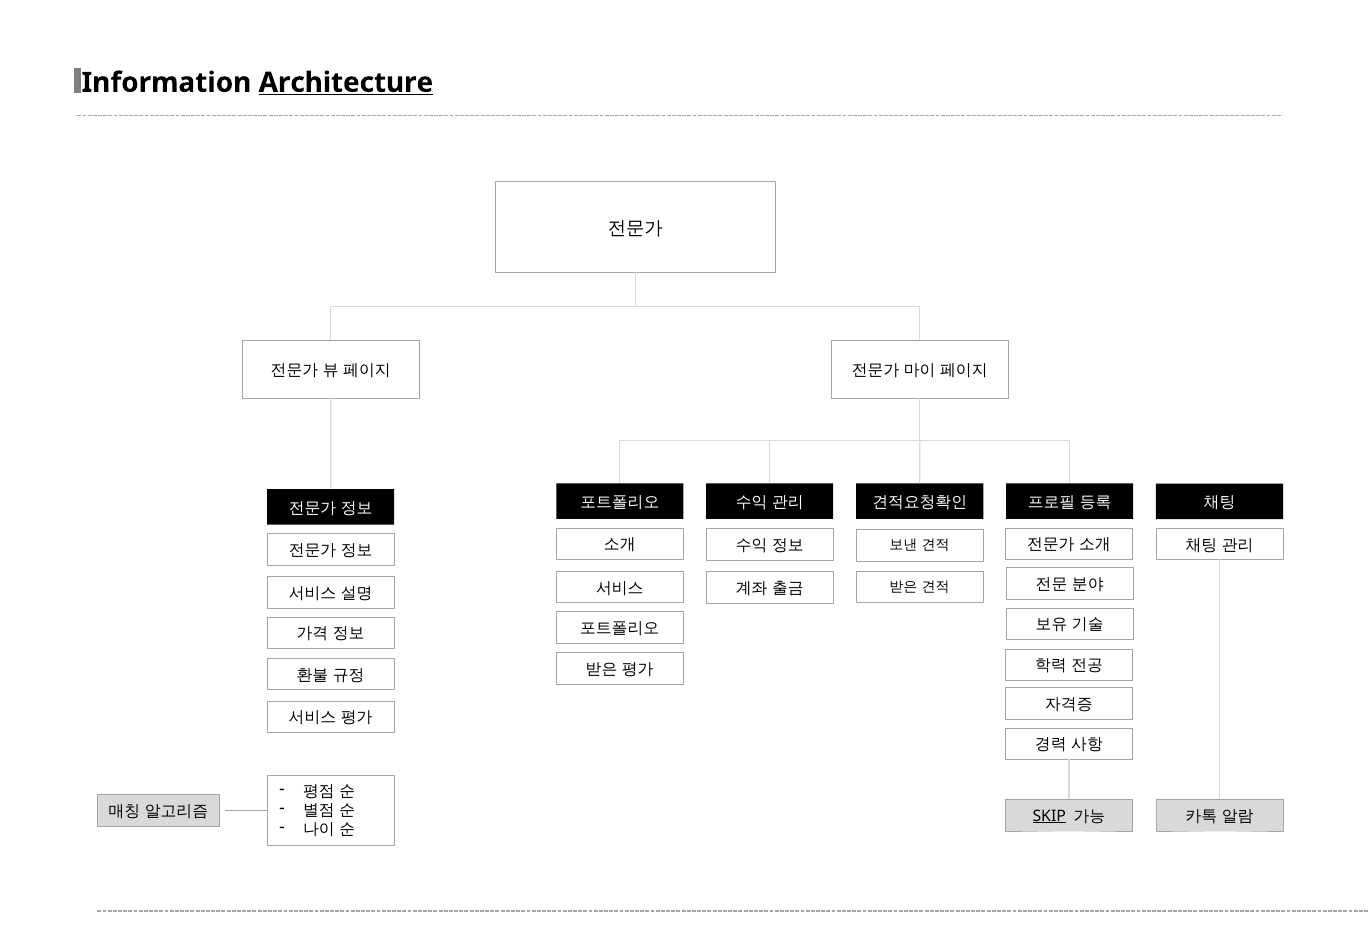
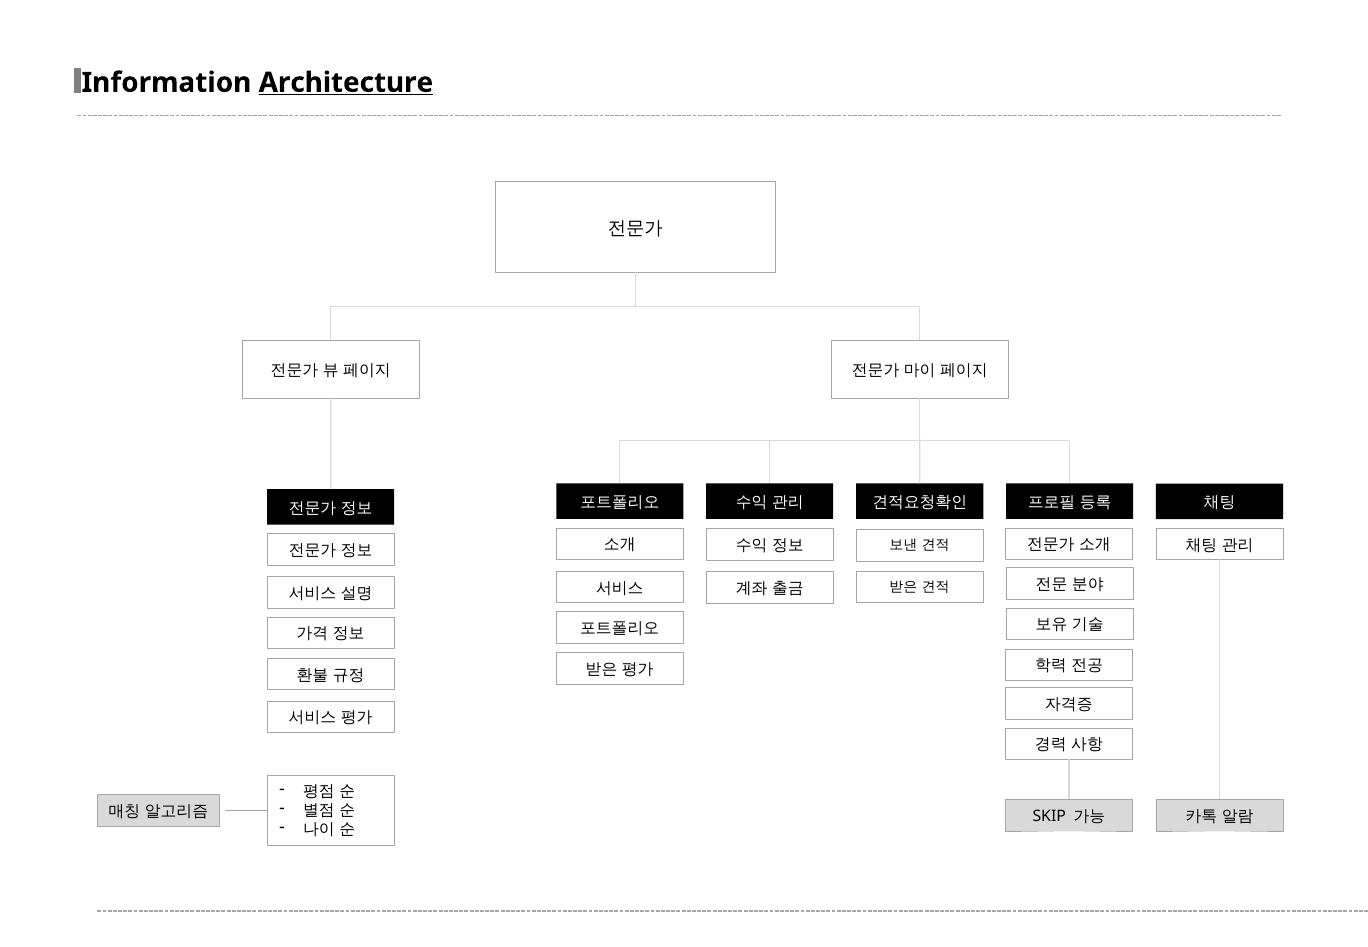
SKIP underline: present -> none (1049, 816)
